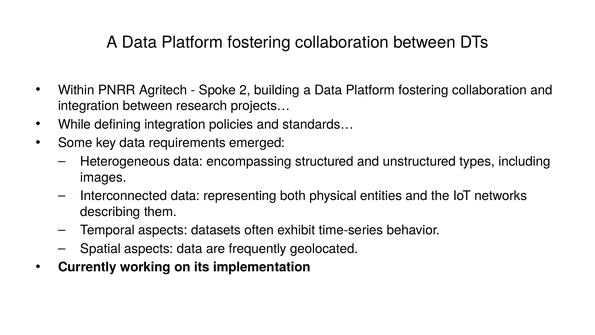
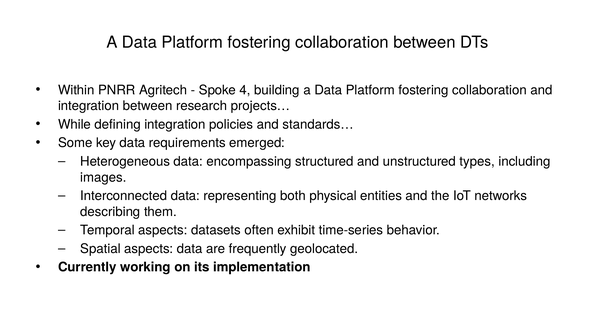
2: 2 -> 4 (245, 90)
